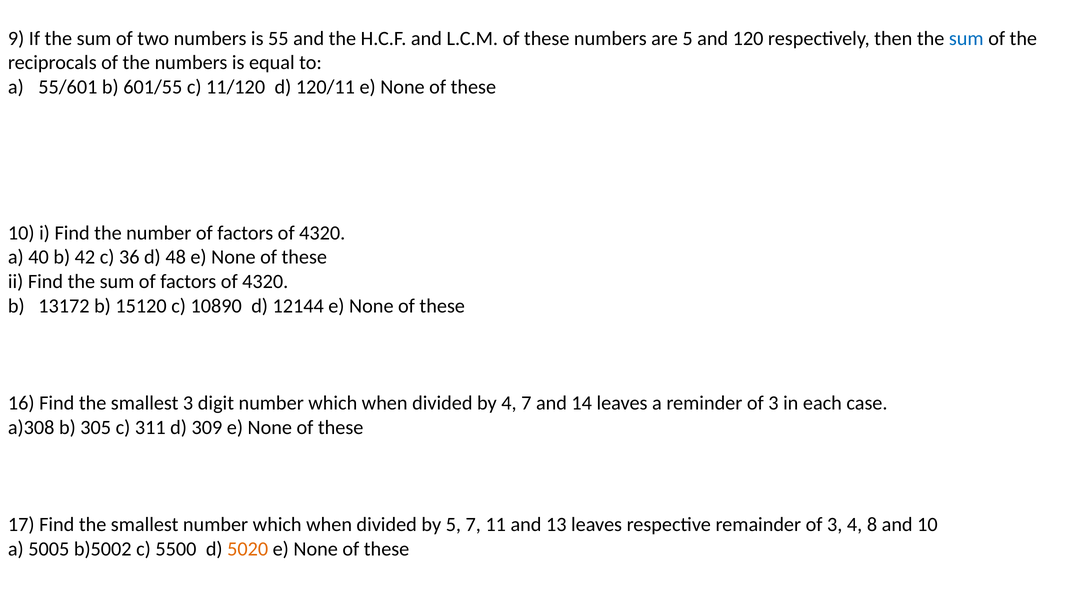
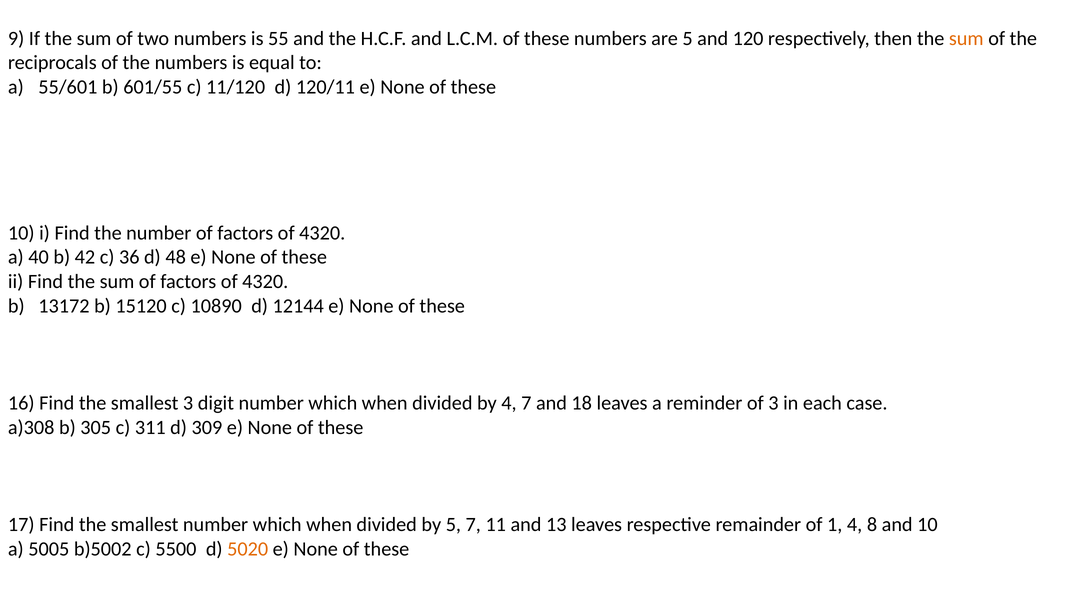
sum colour: blue -> orange (966, 38)
14: 14 -> 18 (582, 403)
remainder of 3: 3 -> 1 (835, 524)
